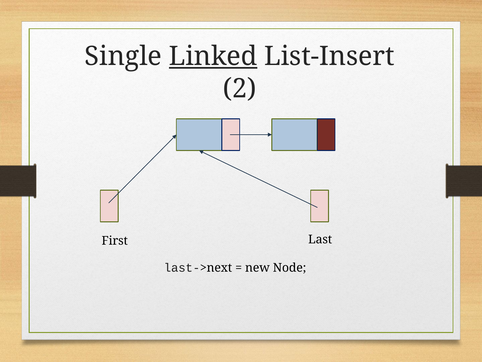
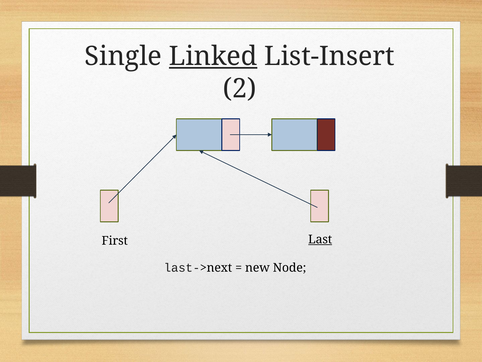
Last underline: none -> present (320, 239)
